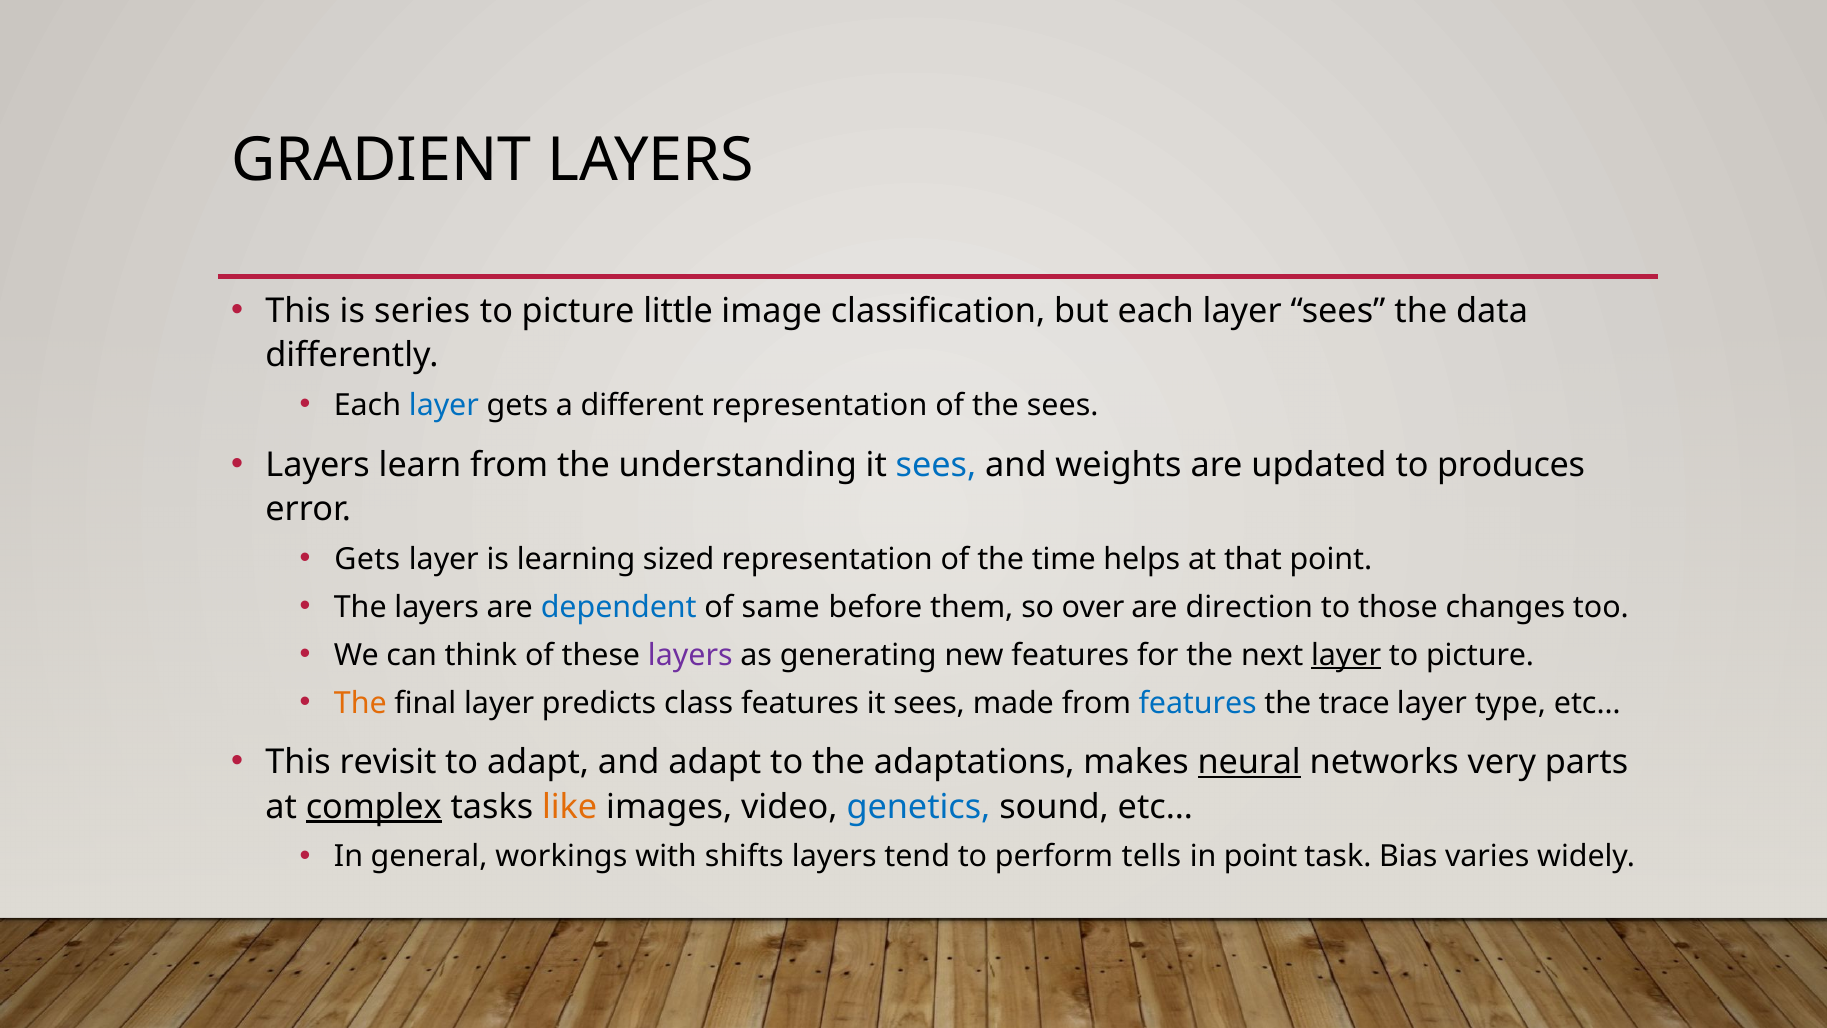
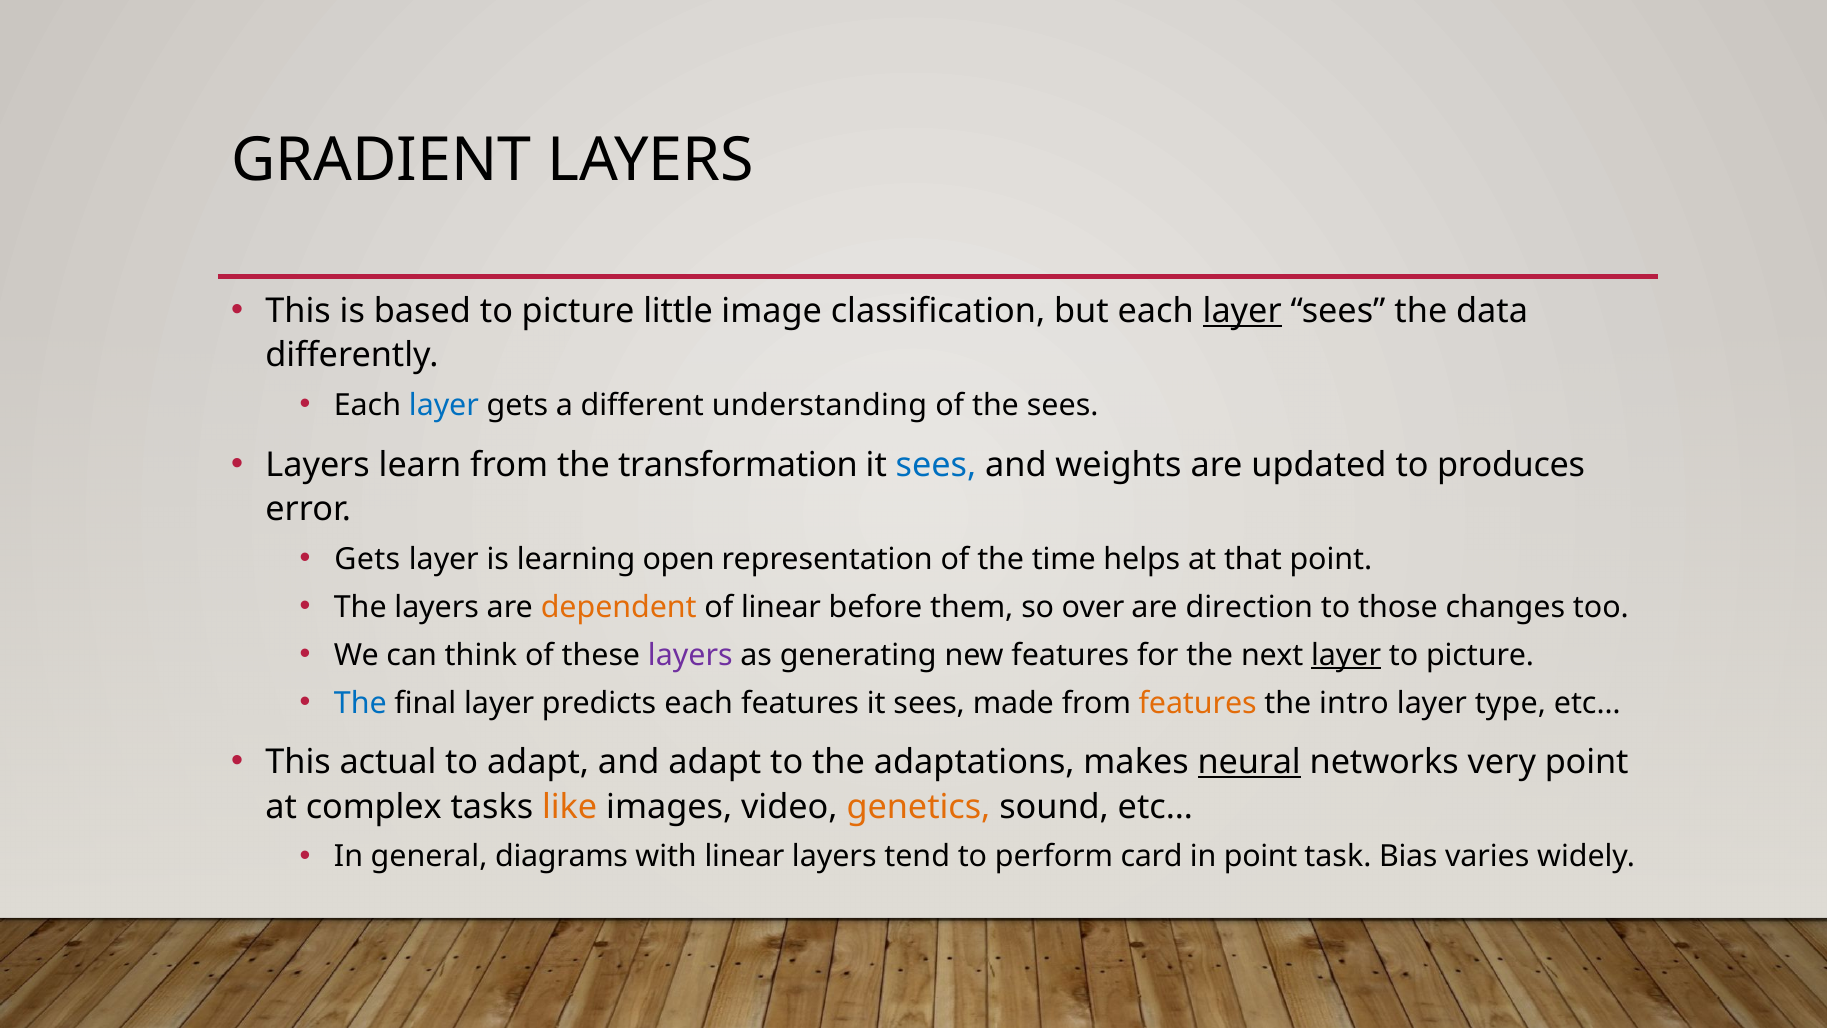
series: series -> based (422, 311)
layer underline: none -> present (1242, 311)
different representation: representation -> understanding (819, 405)
understanding: understanding -> transformation (738, 465)
sized: sized -> open (679, 559)
dependent colour: blue -> orange (619, 607)
of same: same -> linear (781, 607)
The colour: orange -> blue (360, 703)
predicts class: class -> each (699, 703)
features colour: blue -> orange (1198, 703)
trace: trace -> intro (1354, 703)
revisit: revisit -> actual (388, 762)
very parts: parts -> point (1587, 762)
complex underline: present -> none (374, 807)
genetics colour: blue -> orange (918, 807)
workings: workings -> diagrams (562, 856)
with shifts: shifts -> linear (745, 856)
tells: tells -> card (1152, 856)
